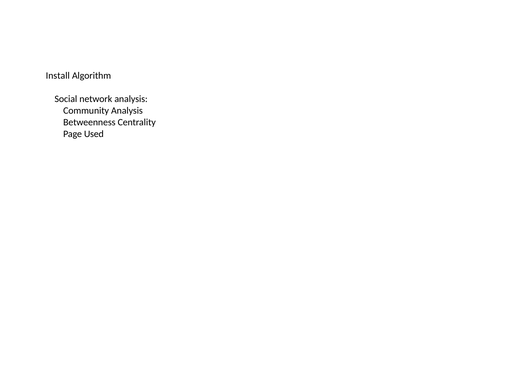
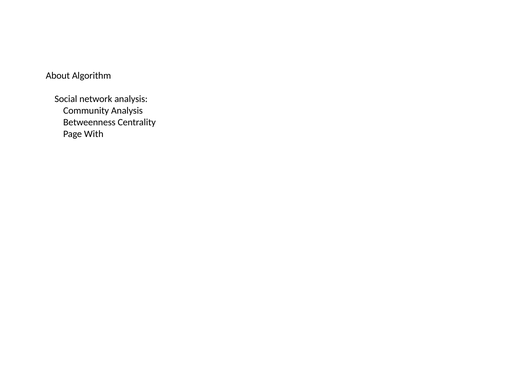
Install: Install -> About (58, 76)
Used: Used -> With (94, 134)
